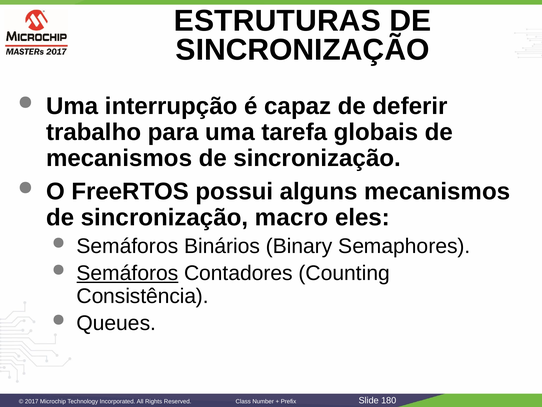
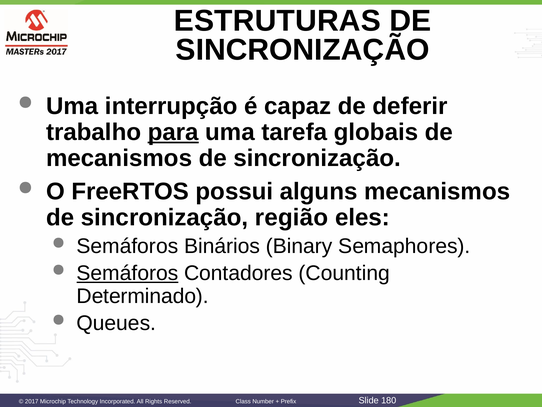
para underline: none -> present (173, 132)
macro: macro -> região (292, 217)
Consistência: Consistência -> Determinado (143, 296)
